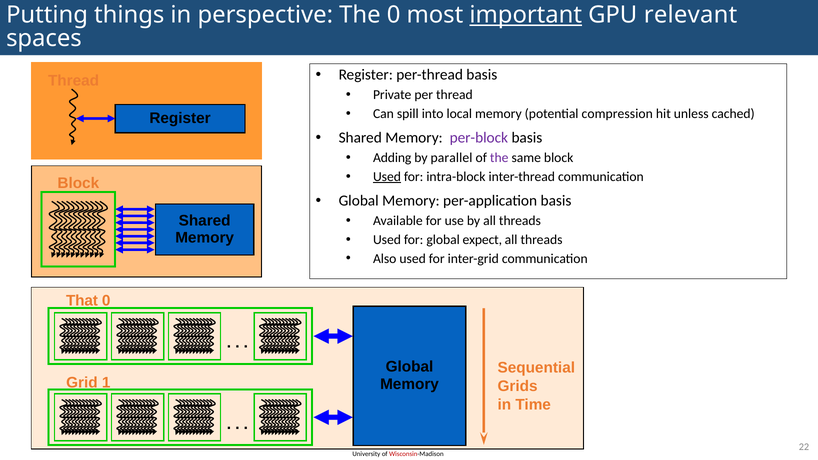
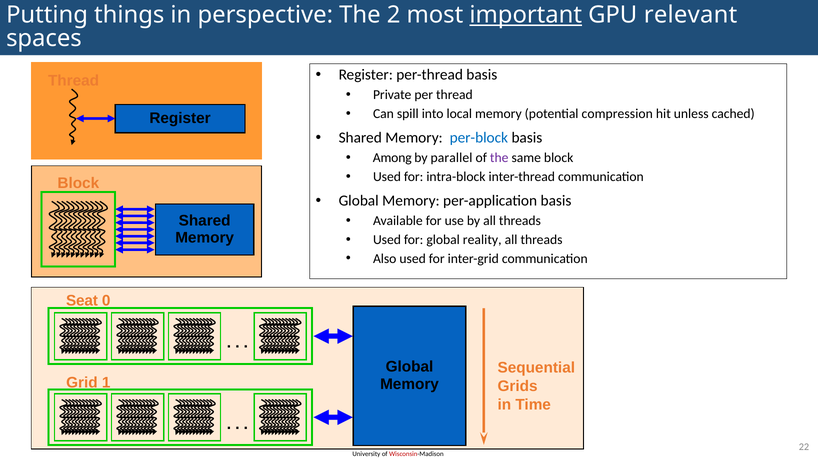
The 0: 0 -> 2 (394, 15)
per-block colour: purple -> blue (479, 138)
Adding: Adding -> Among (392, 158)
Used underline: present -> none (387, 177)
expect: expect -> reality (482, 240)
That: That -> Seat (82, 301)
